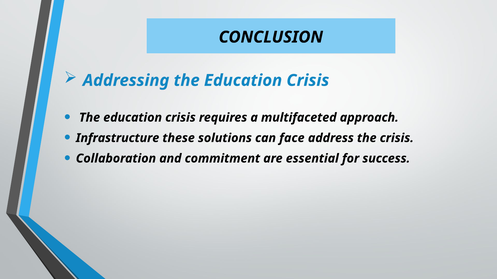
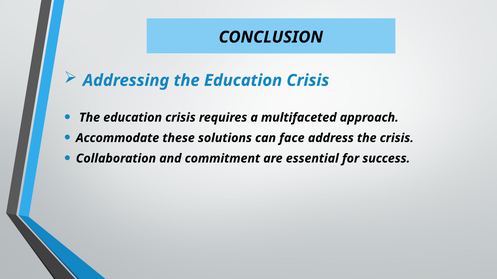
Infrastructure: Infrastructure -> Accommodate (118, 138)
